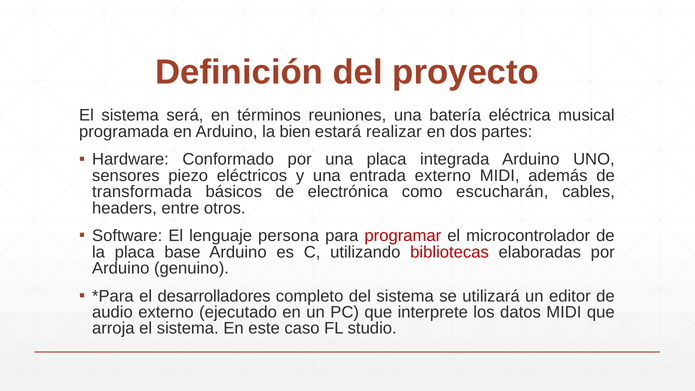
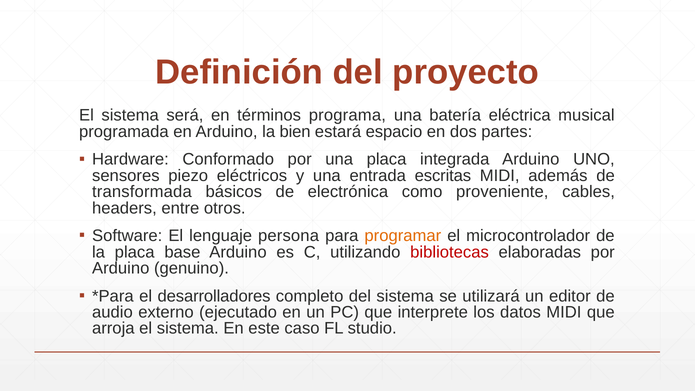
reuniones: reuniones -> programa (347, 115)
realizar: realizar -> espacio (394, 132)
entrada externo: externo -> escritas (443, 176)
escucharán: escucharán -> proveniente (502, 192)
programar colour: red -> orange (403, 236)
